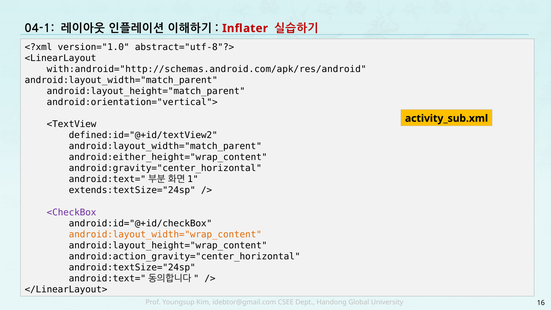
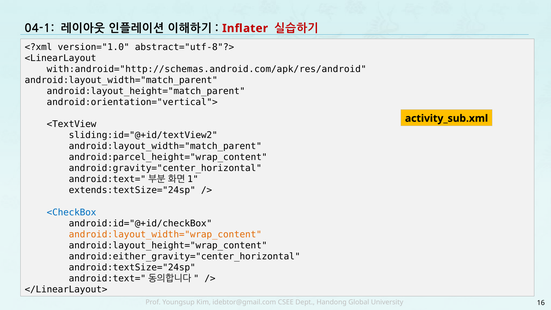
defined:id="@+id/textView2: defined:id="@+id/textView2 -> sliding:id="@+id/textView2 (143, 135)
android:either_height="wrap_content: android:either_height="wrap_content -> android:parcel_height="wrap_content (168, 157)
<CheckBox colour: purple -> blue (72, 212)
android:action_gravity="center_horizontal: android:action_gravity="center_horizontal -> android:either_gravity="center_horizontal (185, 256)
